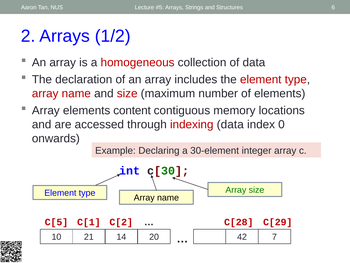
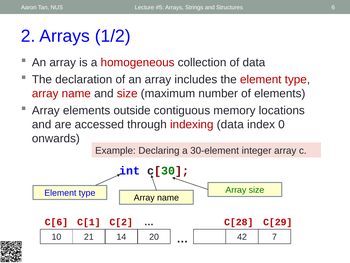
content: content -> outside (132, 110)
C[5: C[5 -> C[6 (56, 222)
